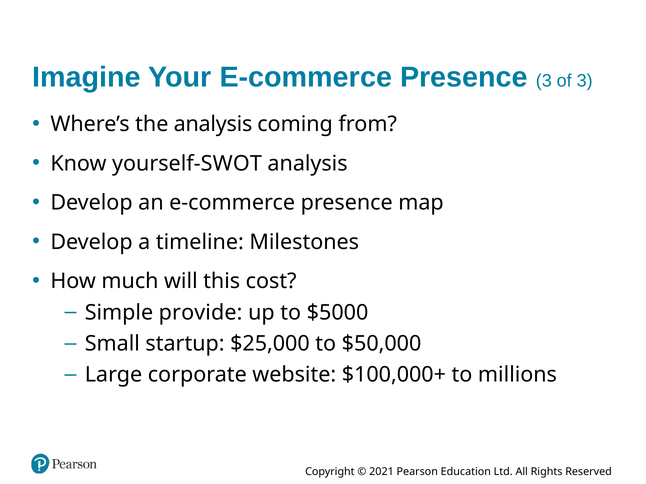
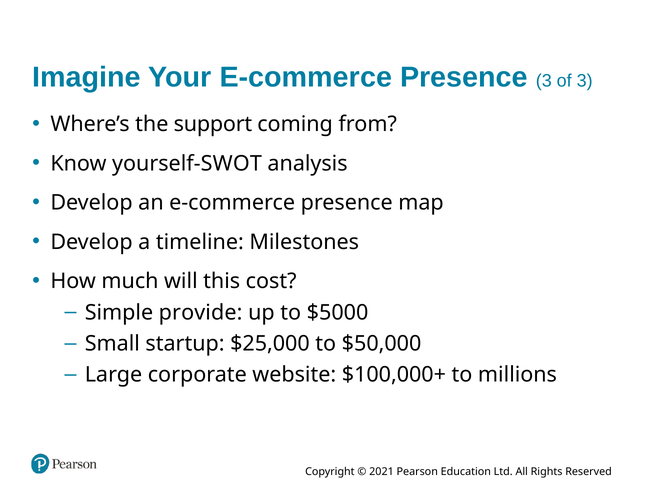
the analysis: analysis -> support (213, 124)
